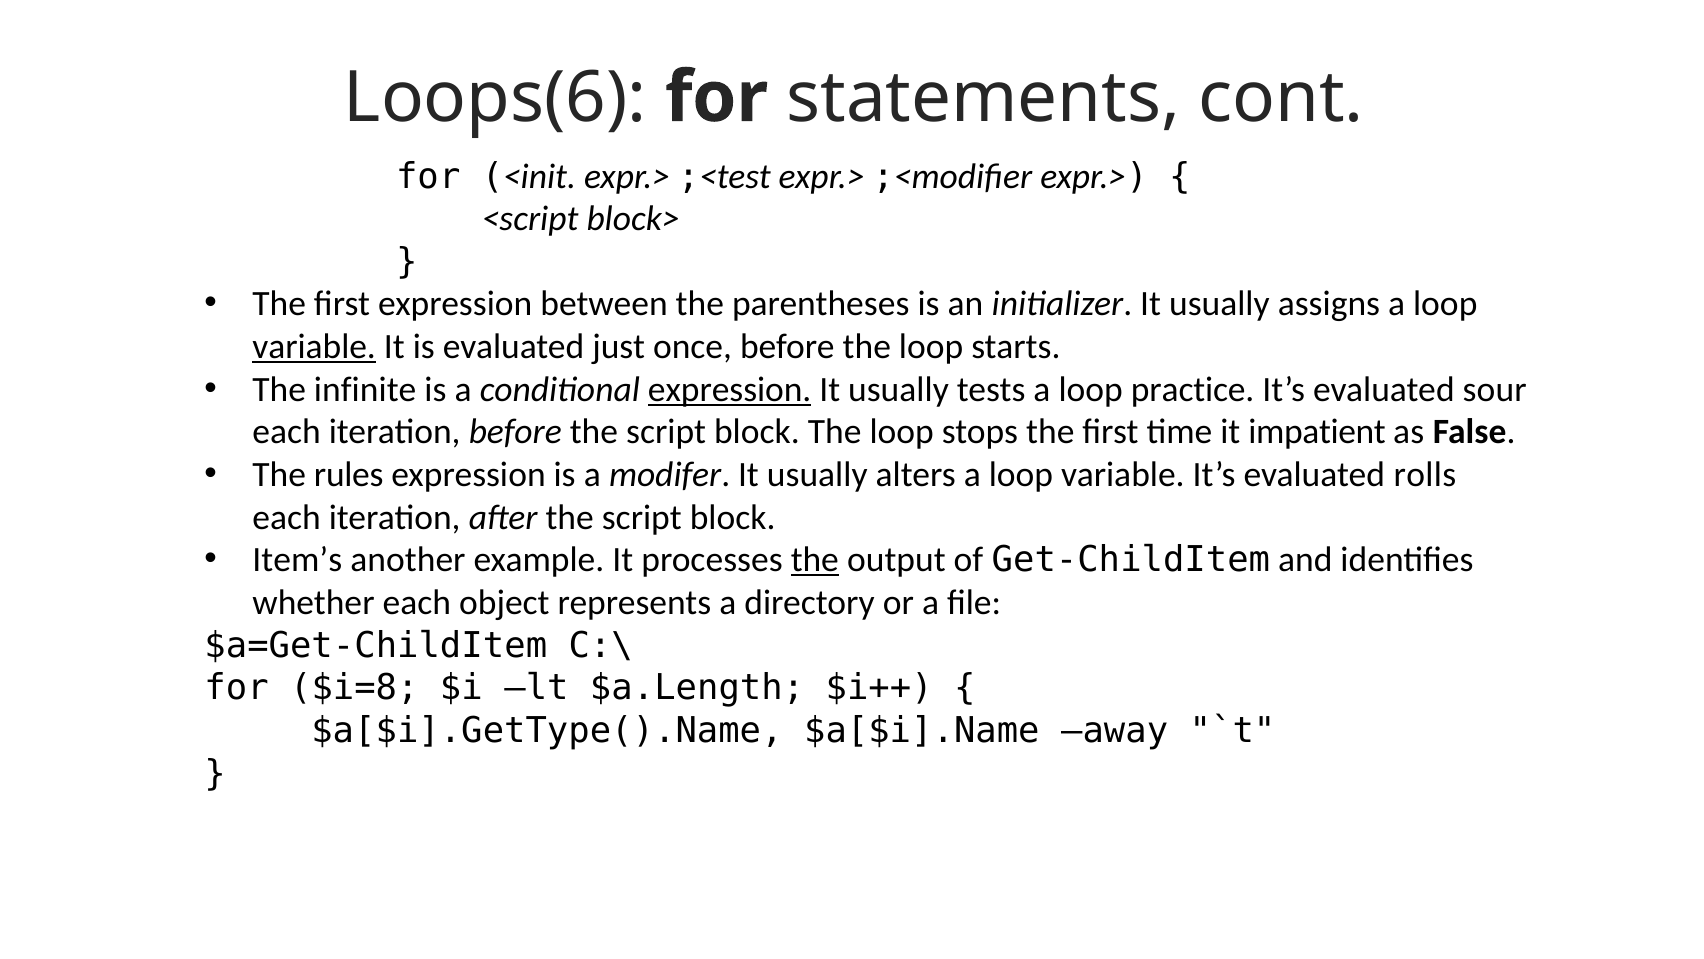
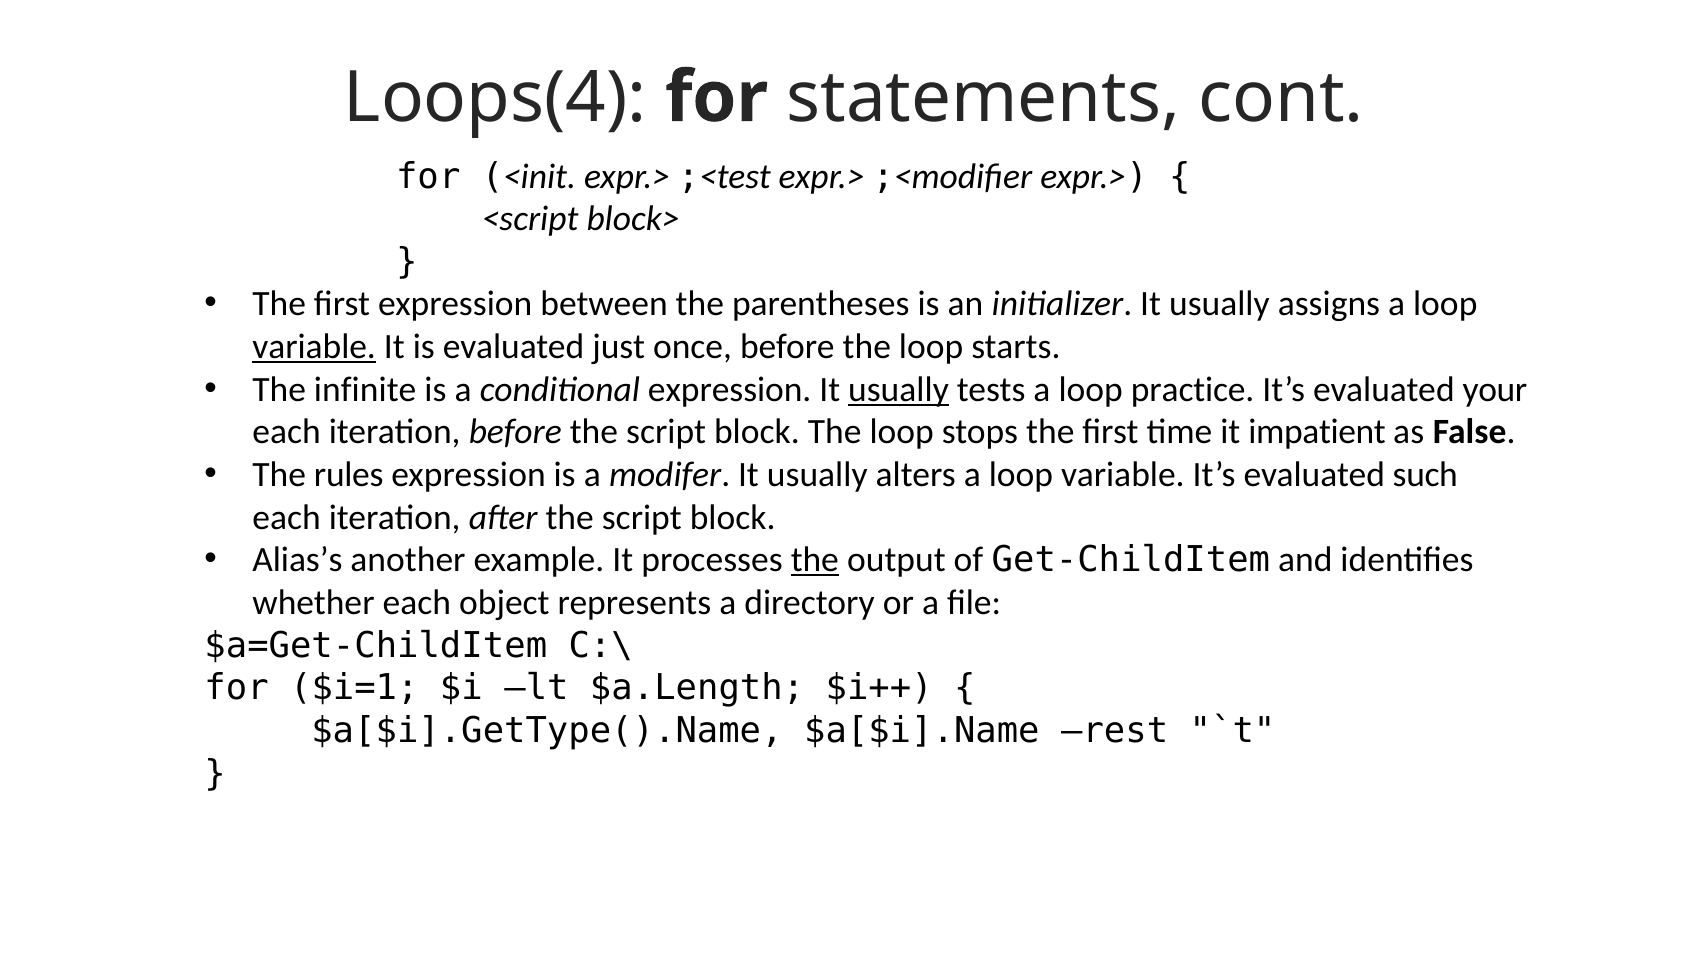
Loops(6: Loops(6 -> Loops(4 (495, 98)
expression underline: present -> none (730, 389)
usually underline: none -> present (898, 389)
sour: sour -> your (1495, 389)
rolls: rolls -> such (1425, 475)
Item’s: Item’s -> Alias’s (297, 560)
$i=8: $i=8 -> $i=1 (354, 688)
away: away -> rest (1115, 730)
